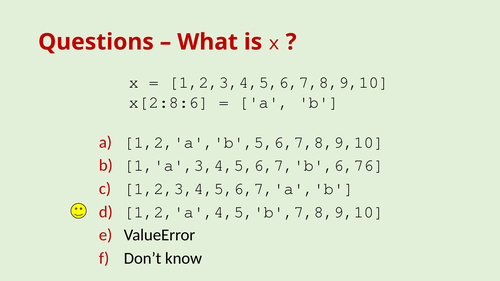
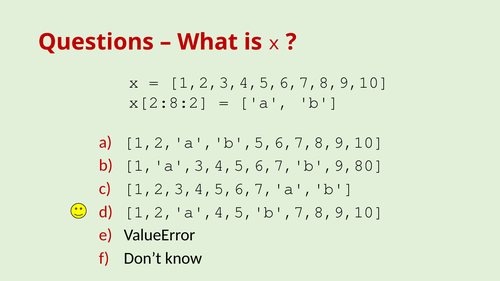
x[2:8:6: x[2:8:6 -> x[2:8:2 (169, 102)
1,'a',3,4,5,6,7,'b',6,76: 1,'a',3,4,5,6,7,'b',6,76 -> 1,'a',3,4,5,6,7,'b',9,80 (254, 166)
